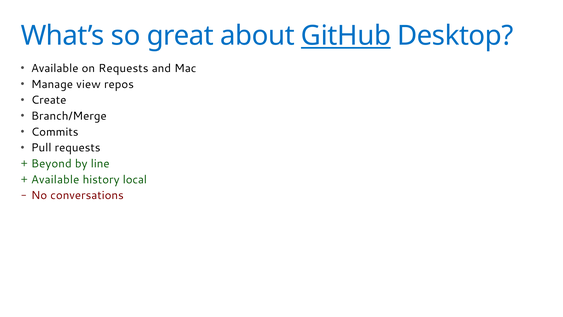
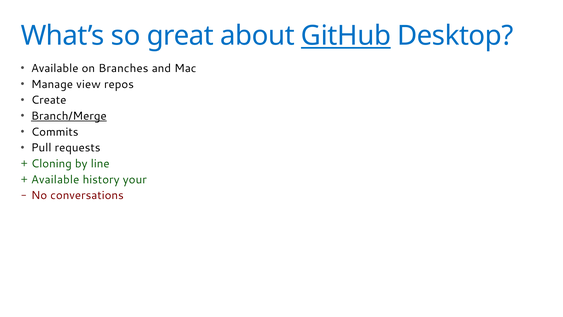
on Requests: Requests -> Branches (123, 68)
Branch/Merge underline: none -> present (69, 116)
Beyond: Beyond -> Cloning (51, 163)
local: local -> your (135, 179)
